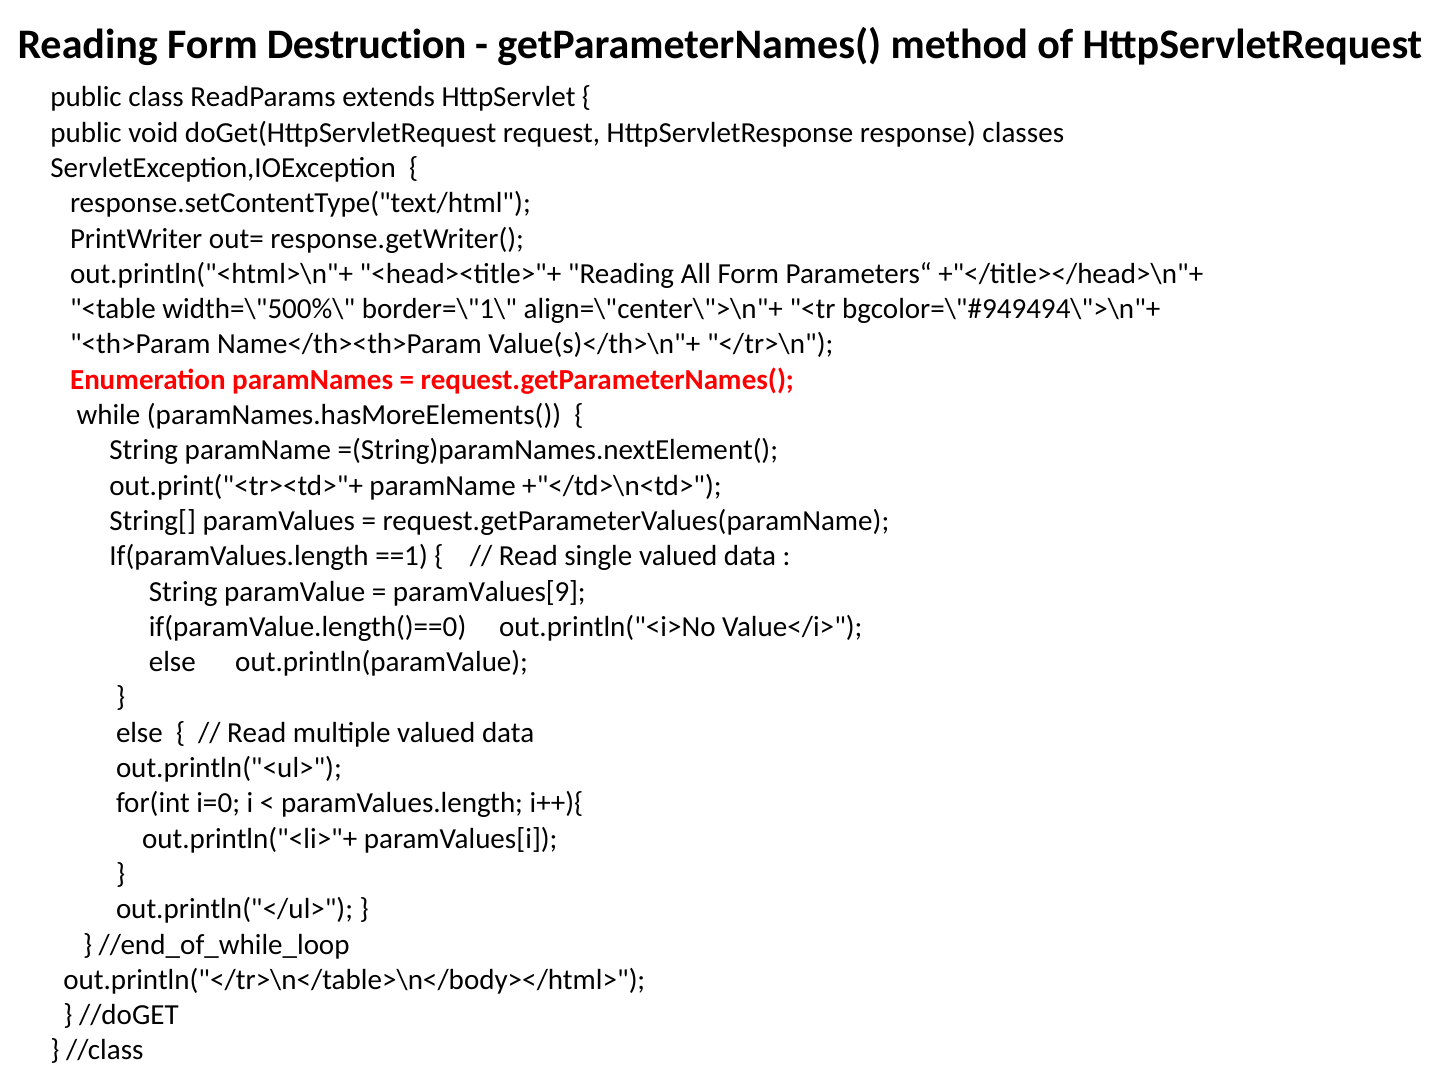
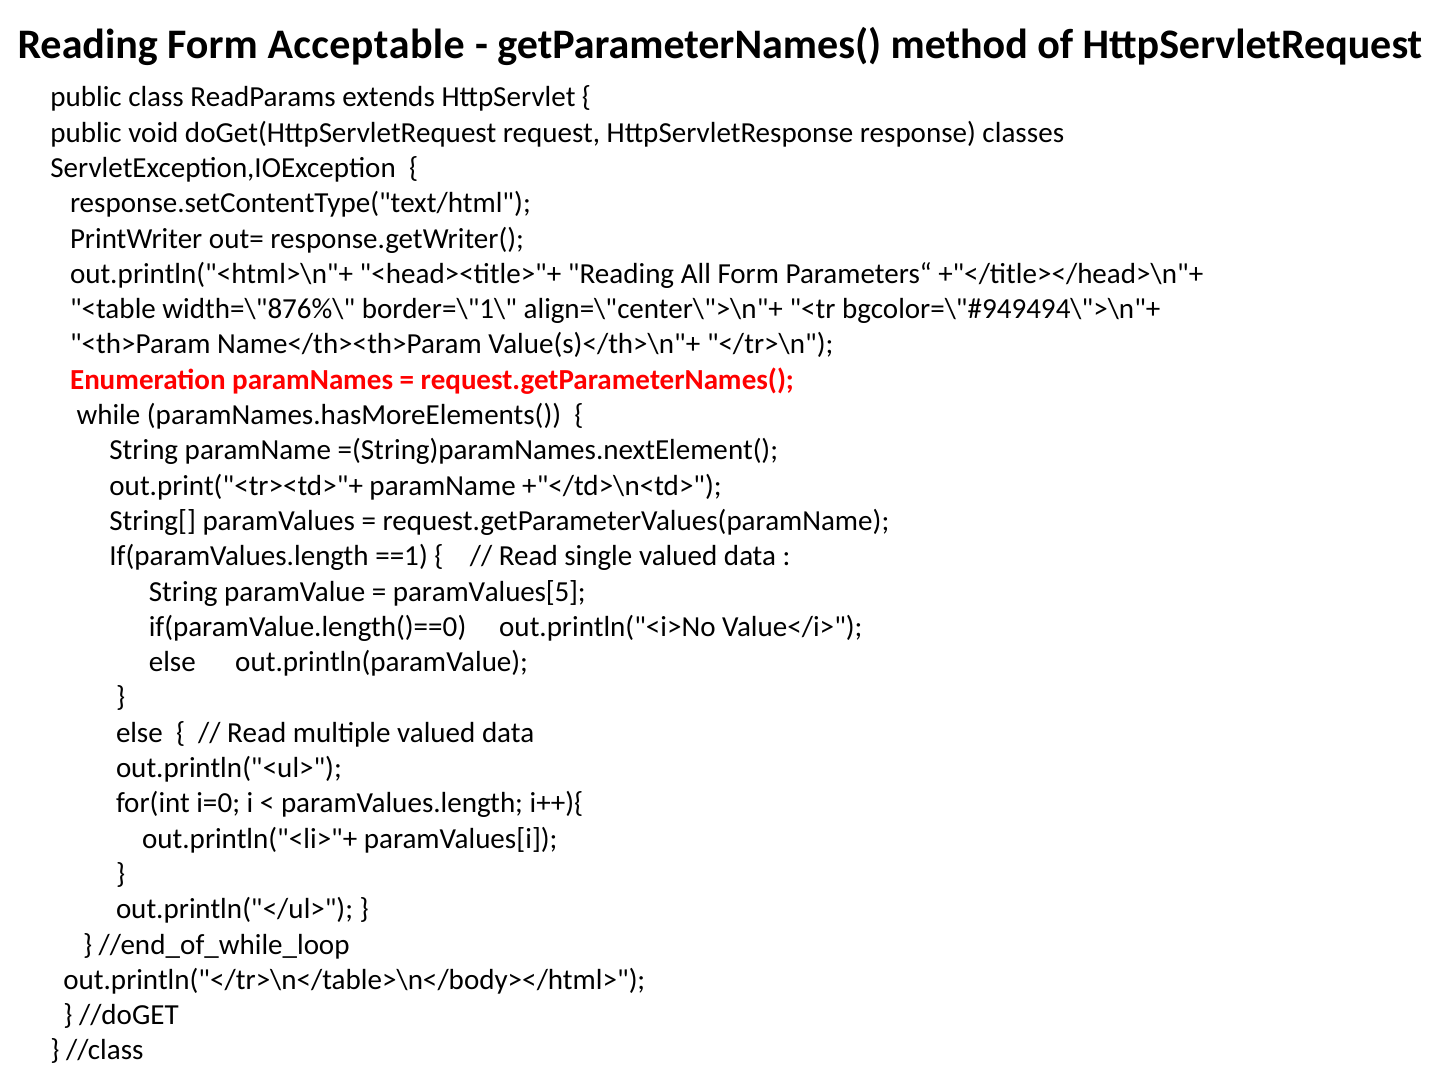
Destruction: Destruction -> Acceptable (366, 45)
width=\"500%\: width=\"500%\ -> width=\"876%\ (259, 309)
paramValues[9: paramValues[9 -> paramValues[5 (489, 591)
